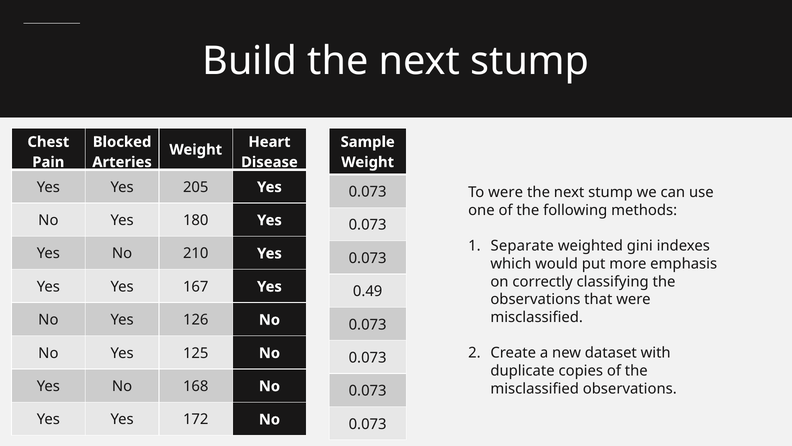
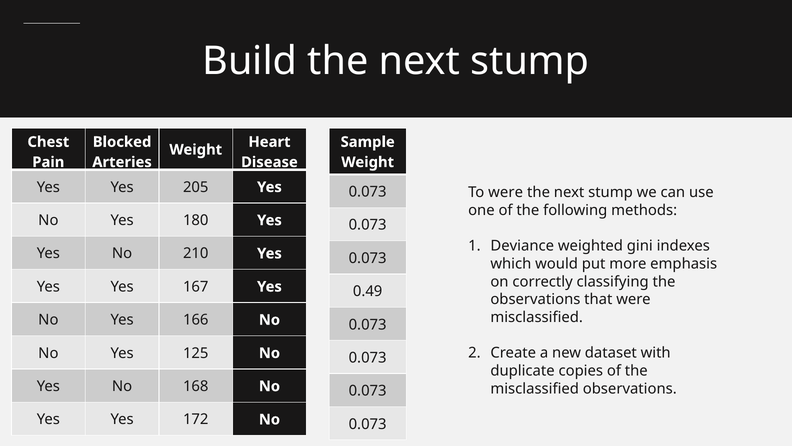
Separate: Separate -> Deviance (522, 246)
126: 126 -> 166 (196, 320)
